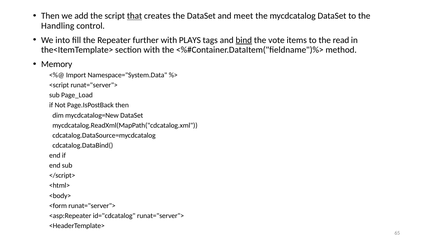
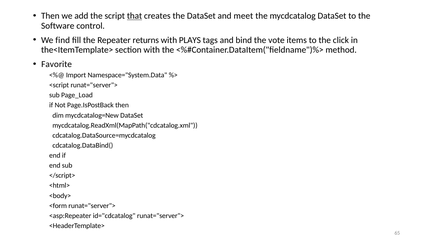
Handling: Handling -> Software (58, 26)
into: into -> find (63, 40)
further: further -> returns (146, 40)
bind underline: present -> none (244, 40)
read: read -> click (341, 40)
Memory: Memory -> Favorite (57, 64)
